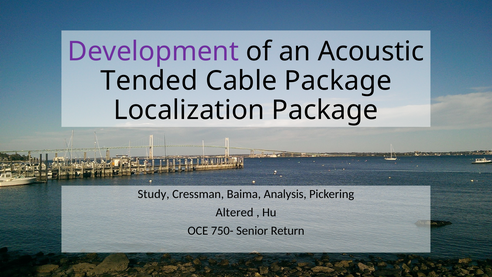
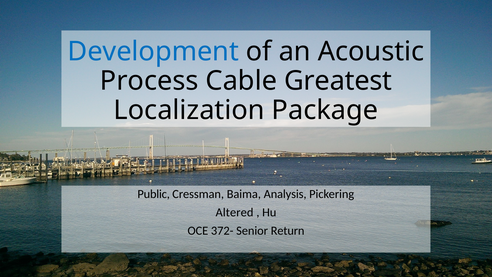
Development colour: purple -> blue (153, 51)
Tended: Tended -> Process (149, 81)
Cable Package: Package -> Greatest (338, 81)
Study: Study -> Public (154, 194)
750-: 750- -> 372- (222, 231)
